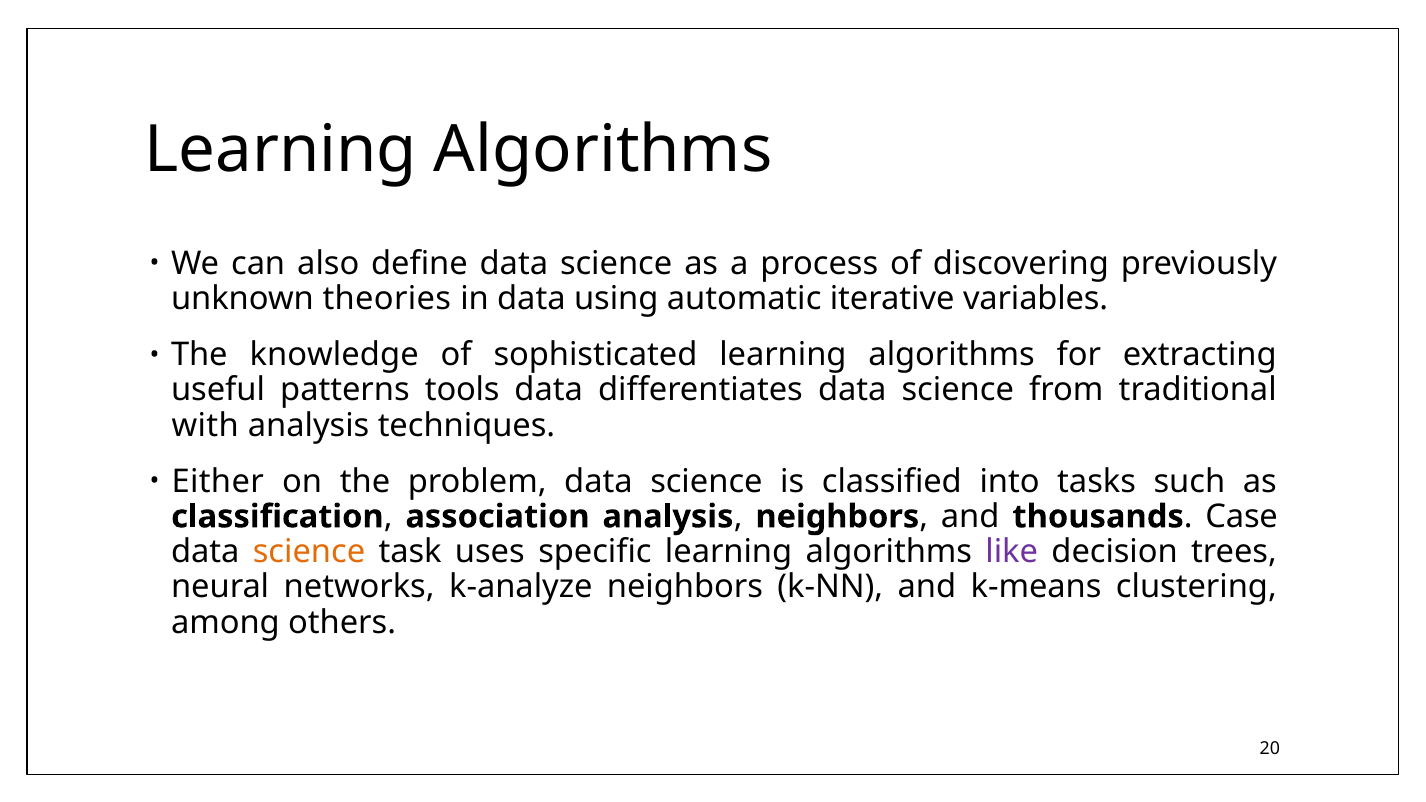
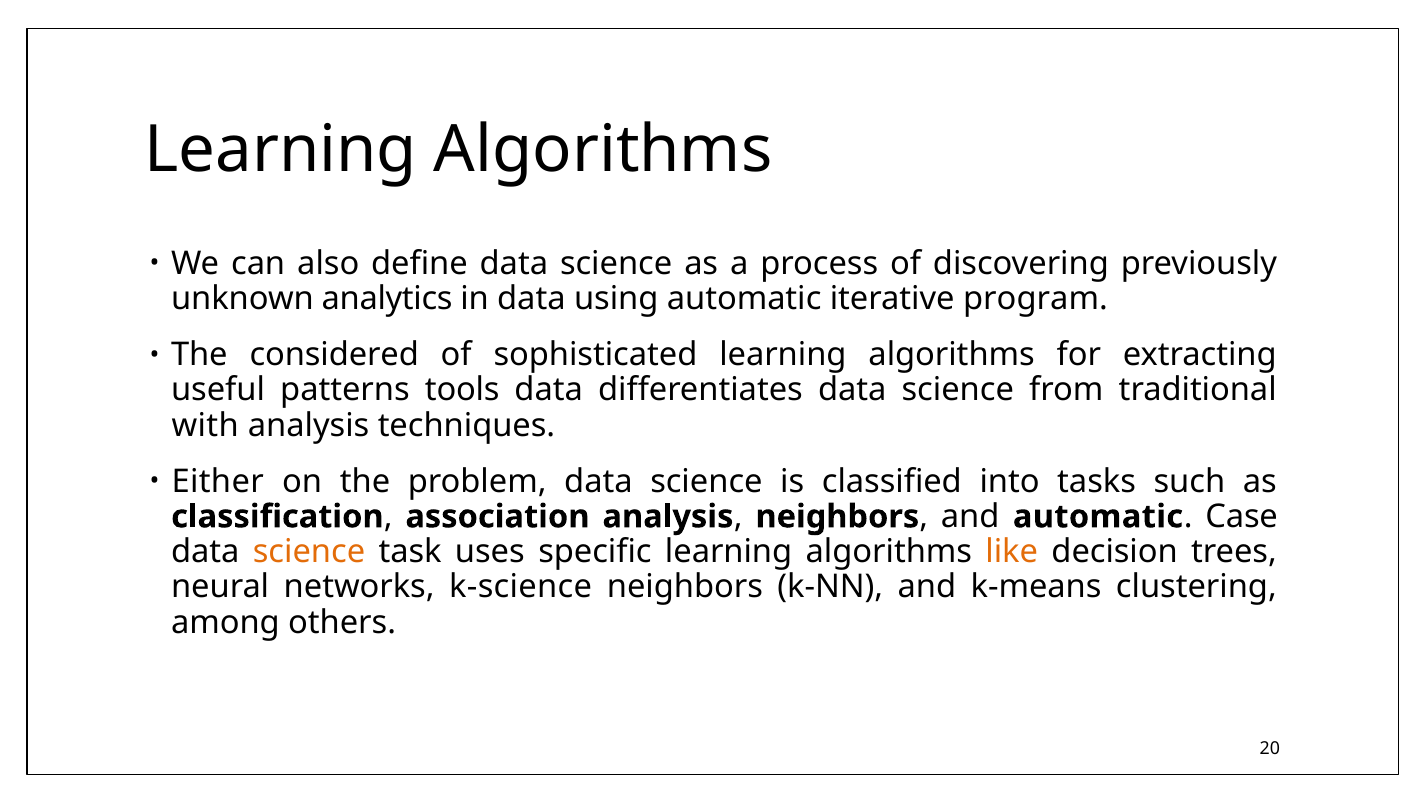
theories: theories -> analytics (387, 299)
variables: variables -> program (1035, 299)
knowledge: knowledge -> considered (334, 355)
and thousands: thousands -> automatic (1098, 517)
like colour: purple -> orange (1012, 552)
k-analyze: k-analyze -> k-science (521, 587)
